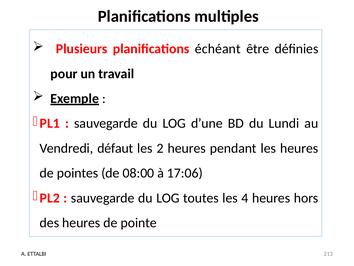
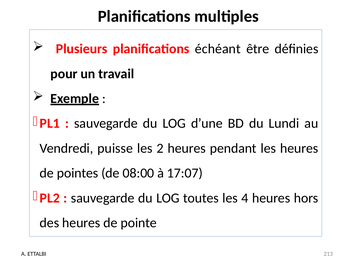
défaut: défaut -> puisse (115, 148)
17:06: 17:06 -> 17:07 (185, 173)
